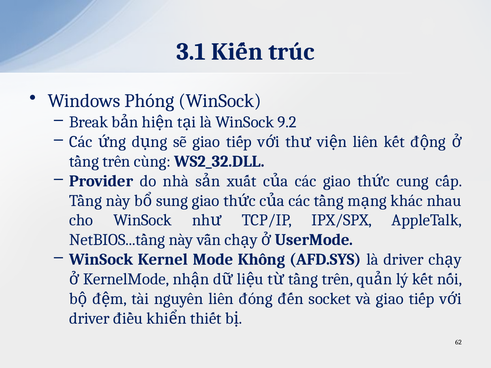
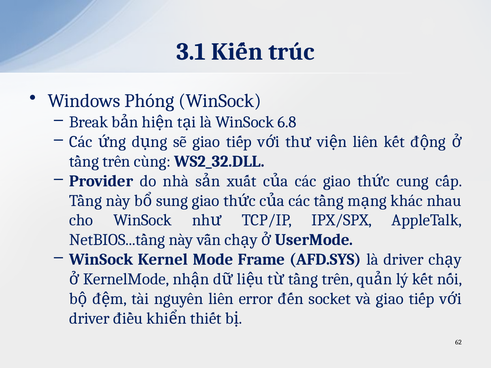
9.2: 9.2 -> 6.8 (287, 122)
Không: Không -> Frame (261, 260)
đóng: đóng -> error (256, 299)
